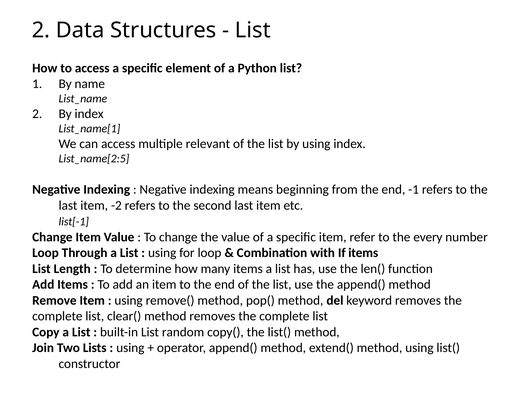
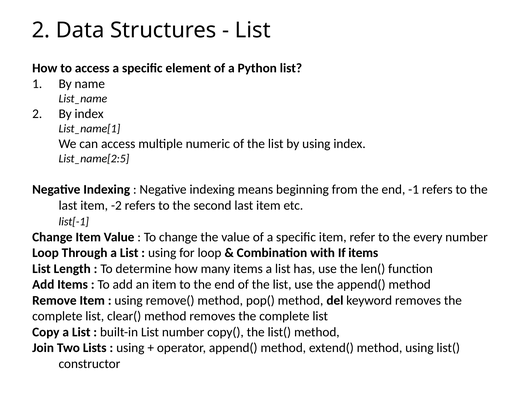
relevant: relevant -> numeric (208, 144)
List random: random -> number (183, 332)
